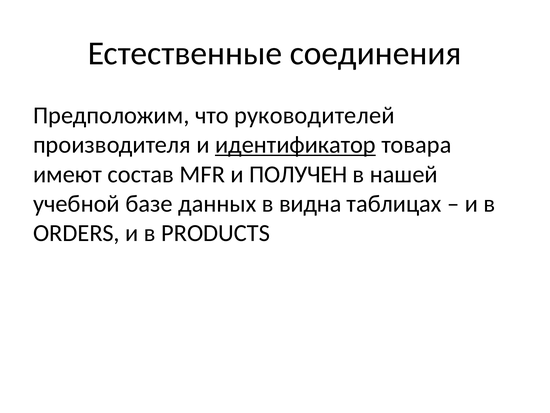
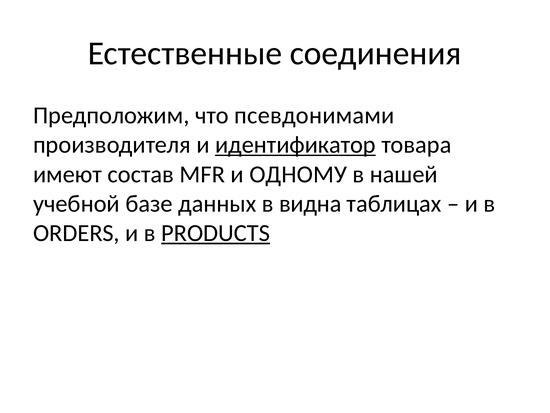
руководителей: руководителей -> псевдонимами (314, 115)
ПОЛУЧЕН: ПОЛУЧЕН -> ОДНОМУ (298, 174)
PRODUCTS underline: none -> present (216, 233)
